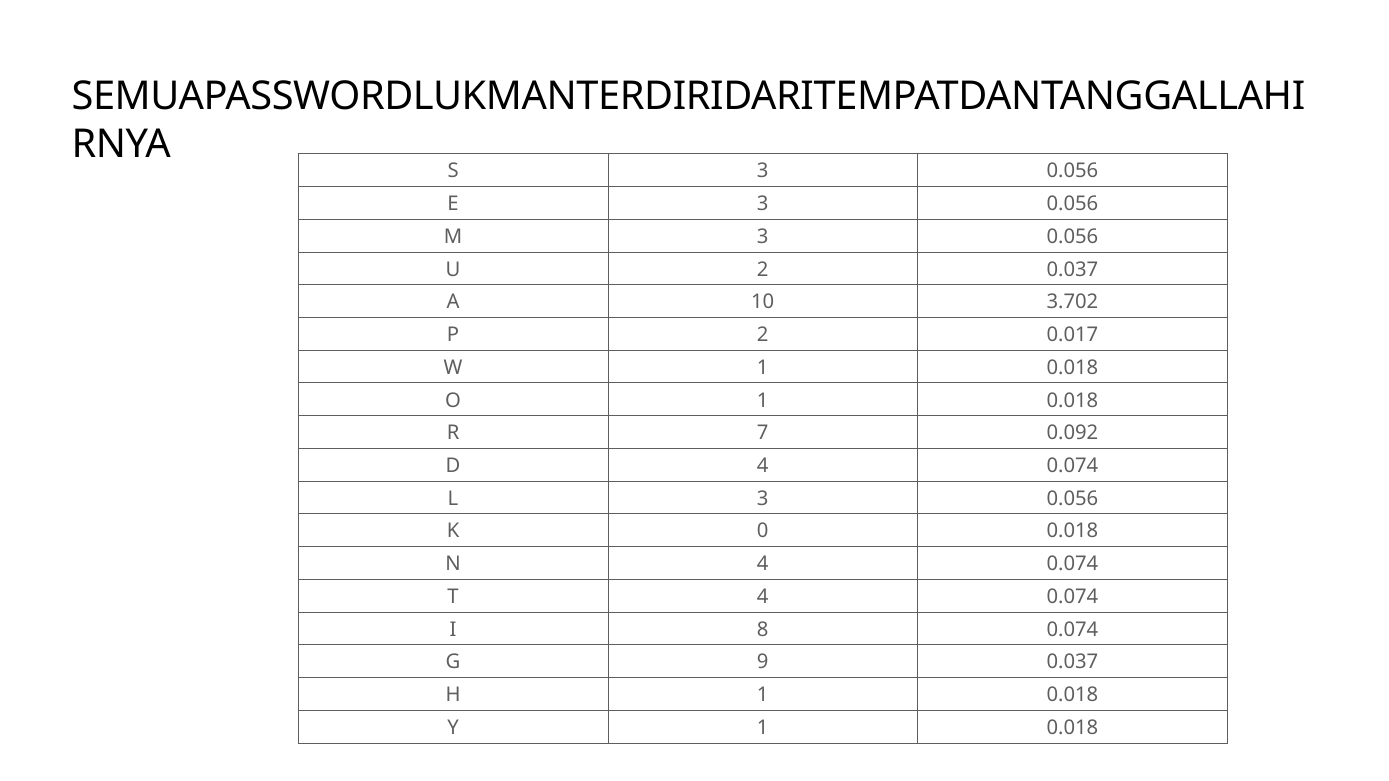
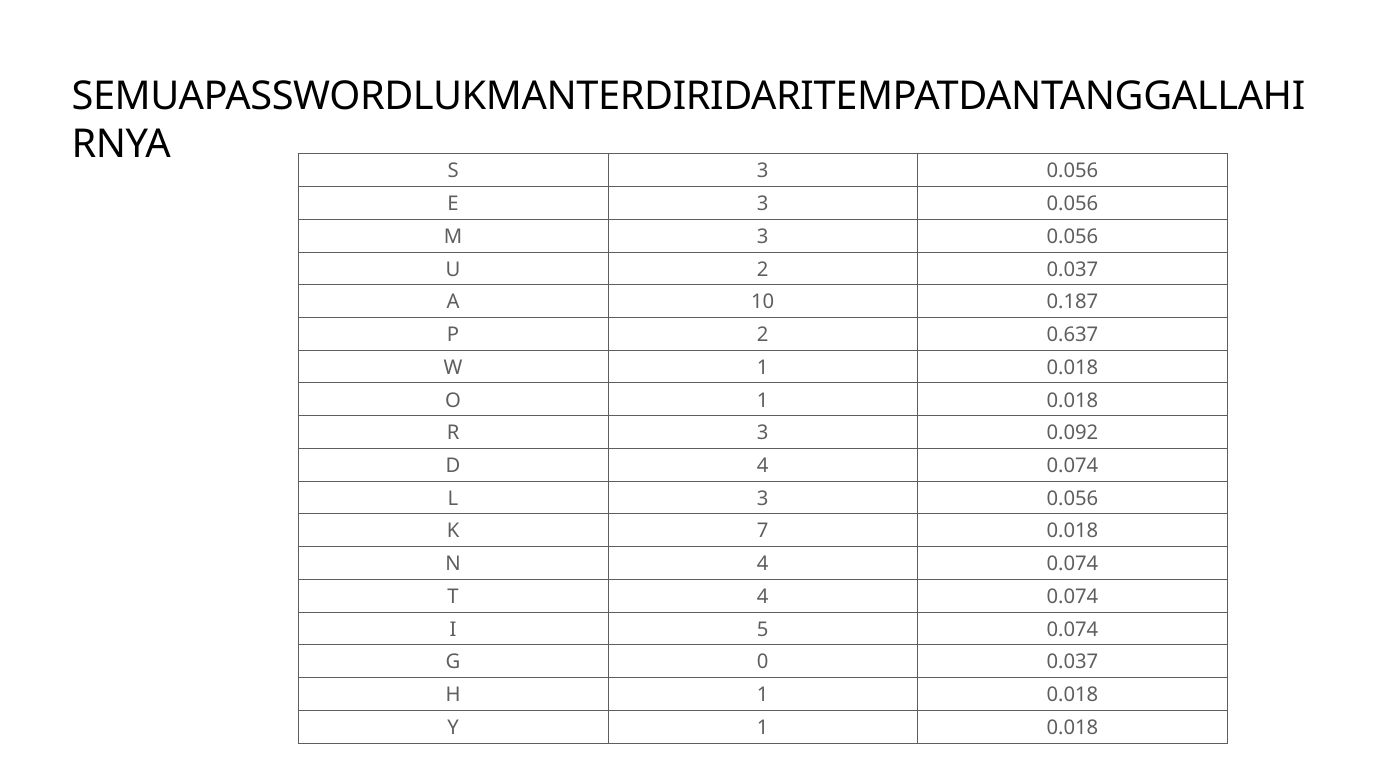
3.702: 3.702 -> 0.187 (1072, 302)
0.017: 0.017 -> 0.637 (1072, 335)
R 7: 7 -> 3 (763, 433)
0: 0 -> 7 (763, 531)
8: 8 -> 5 (763, 630)
9: 9 -> 0 (763, 662)
